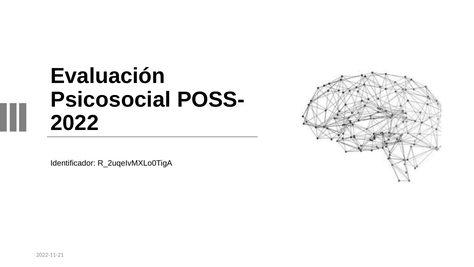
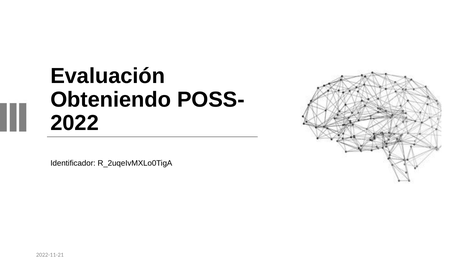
Psicosocial: Psicosocial -> Obteniendo (111, 99)
